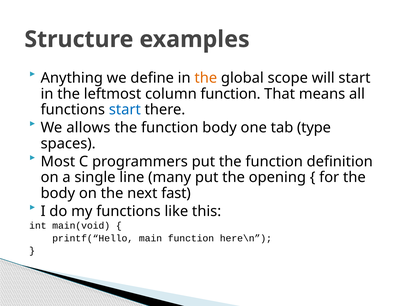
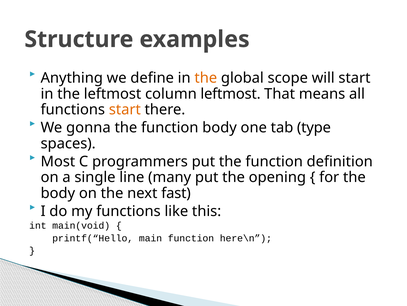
column function: function -> leftmost (231, 94)
start colour: blue -> orange (125, 110)
allows: allows -> gonna (88, 127)
